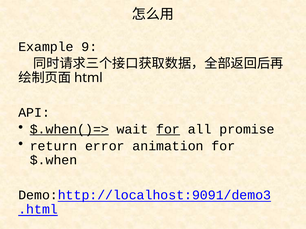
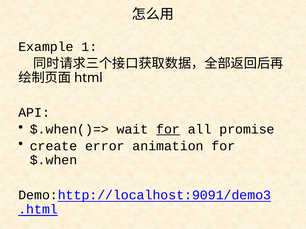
9: 9 -> 1 (89, 47)
$.when()=> underline: present -> none (69, 130)
return: return -> create (54, 146)
